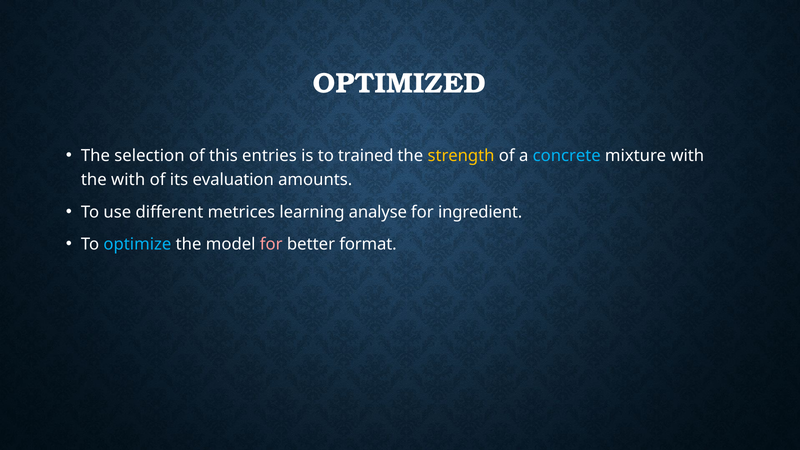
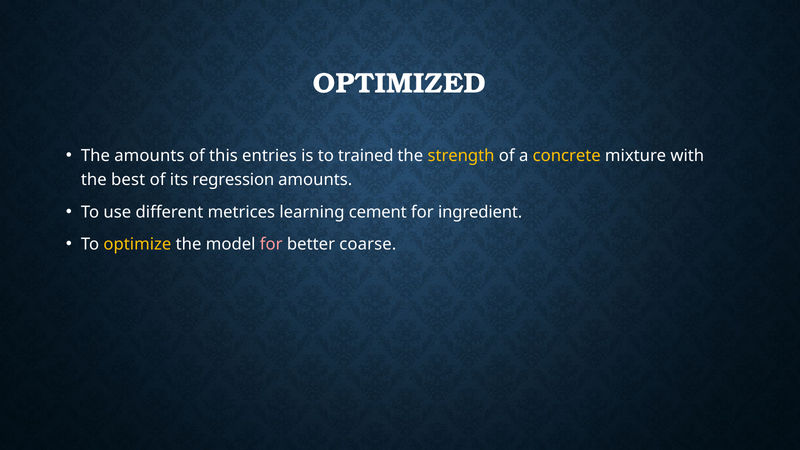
The selection: selection -> amounts (149, 156)
concrete colour: light blue -> yellow (567, 156)
the with: with -> best (128, 180)
evaluation: evaluation -> regression (233, 180)
analyse: analyse -> cement (378, 212)
optimize colour: light blue -> yellow (137, 244)
format: format -> coarse (368, 244)
